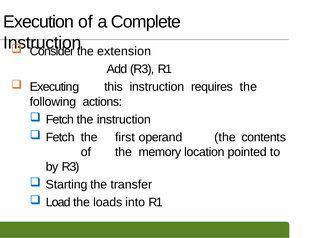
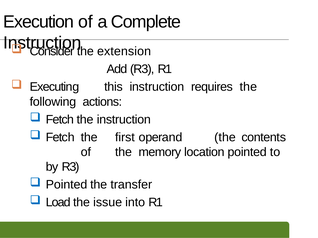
Starting: Starting -> Pointed (67, 185)
loads: loads -> issue (108, 203)
